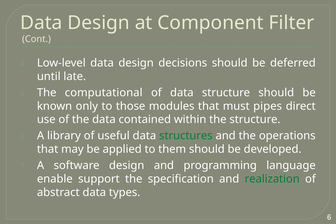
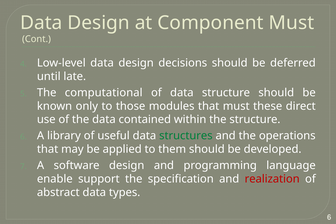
Component Filter: Filter -> Must (291, 23)
pipes: pipes -> these (268, 106)
realization colour: green -> red (272, 179)
